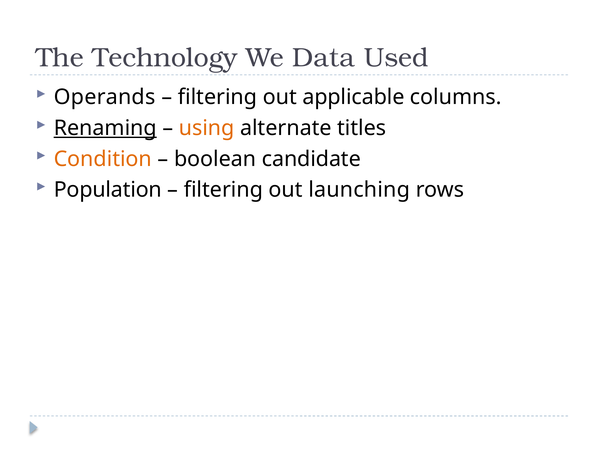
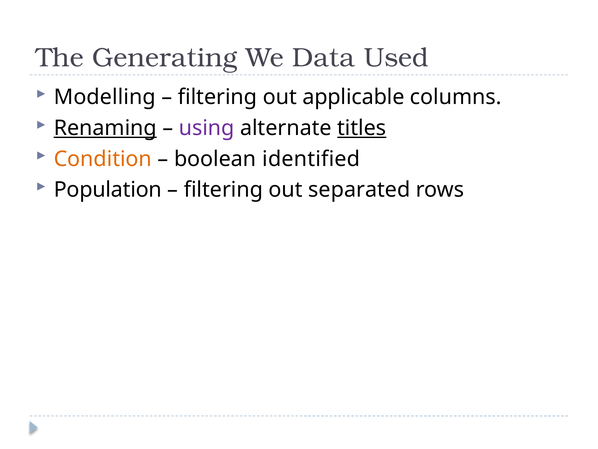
Technology: Technology -> Generating (165, 58)
Operands: Operands -> Modelling (105, 97)
using colour: orange -> purple (207, 128)
titles underline: none -> present (362, 128)
candidate: candidate -> identified (311, 159)
launching: launching -> separated (359, 190)
